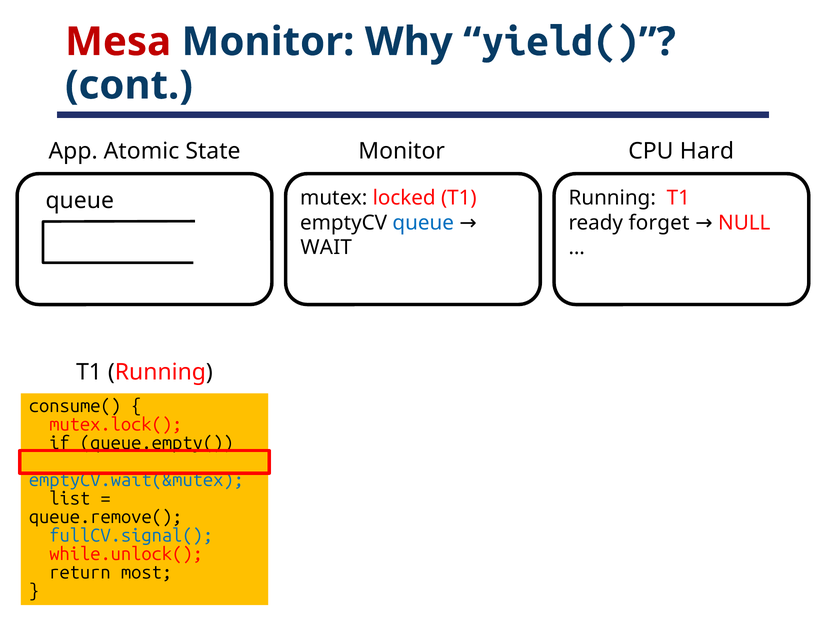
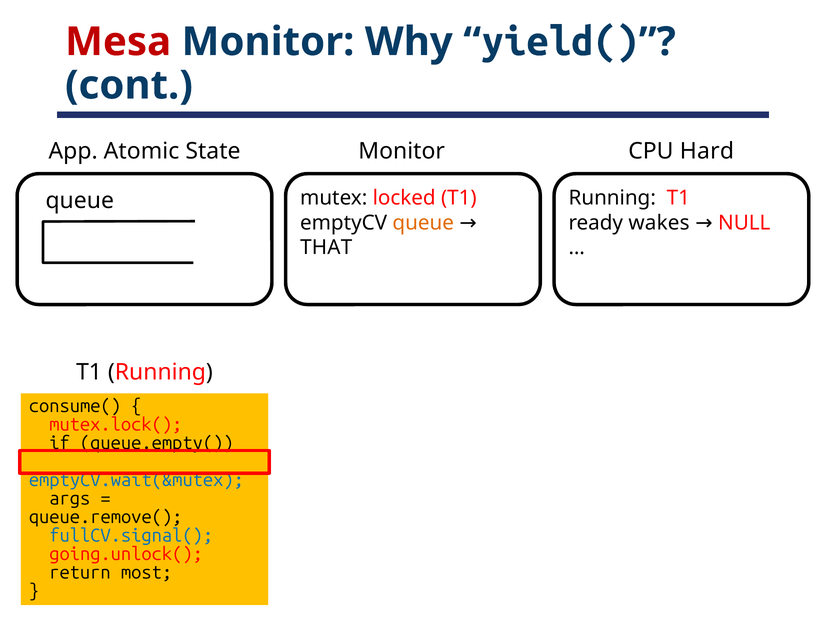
queue colour: blue -> orange (423, 223)
forget: forget -> wakes (659, 223)
WAIT: WAIT -> THAT (326, 247)
list: list -> args (70, 498)
while.unlock(: while.unlock( -> going.unlock( (126, 554)
